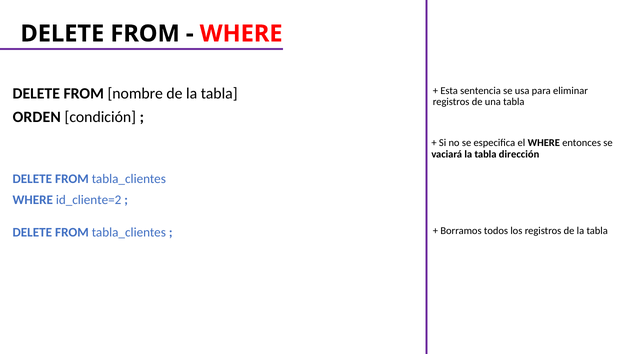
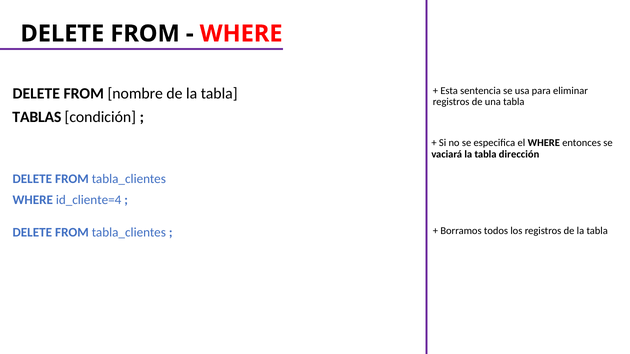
ORDEN: ORDEN -> TABLAS (37, 117)
id_cliente=2: id_cliente=2 -> id_cliente=4 (89, 200)
